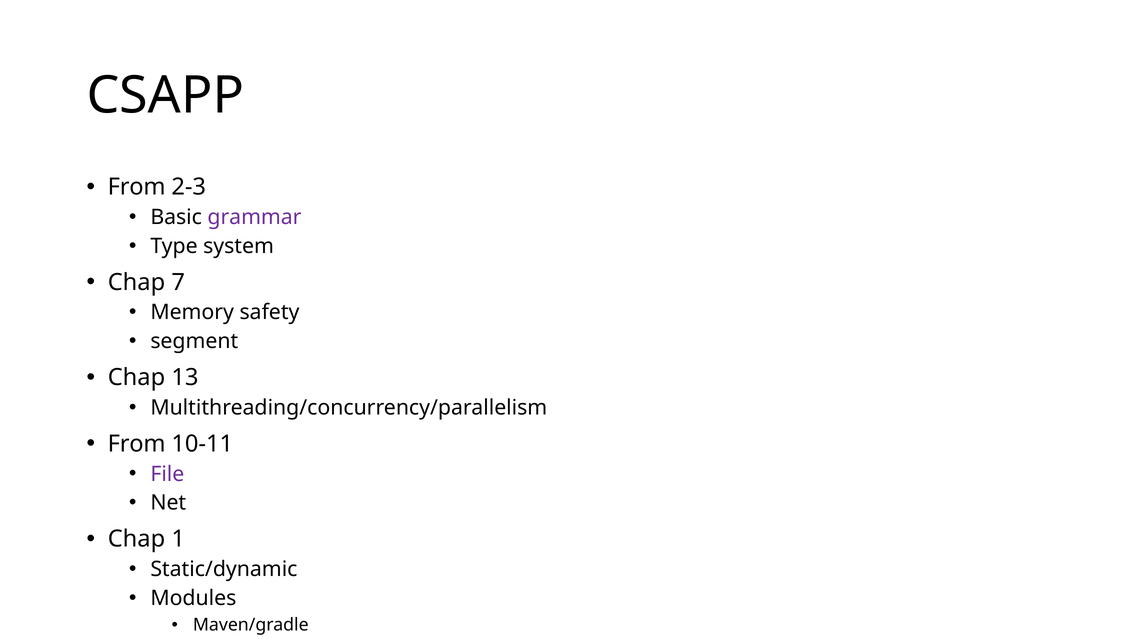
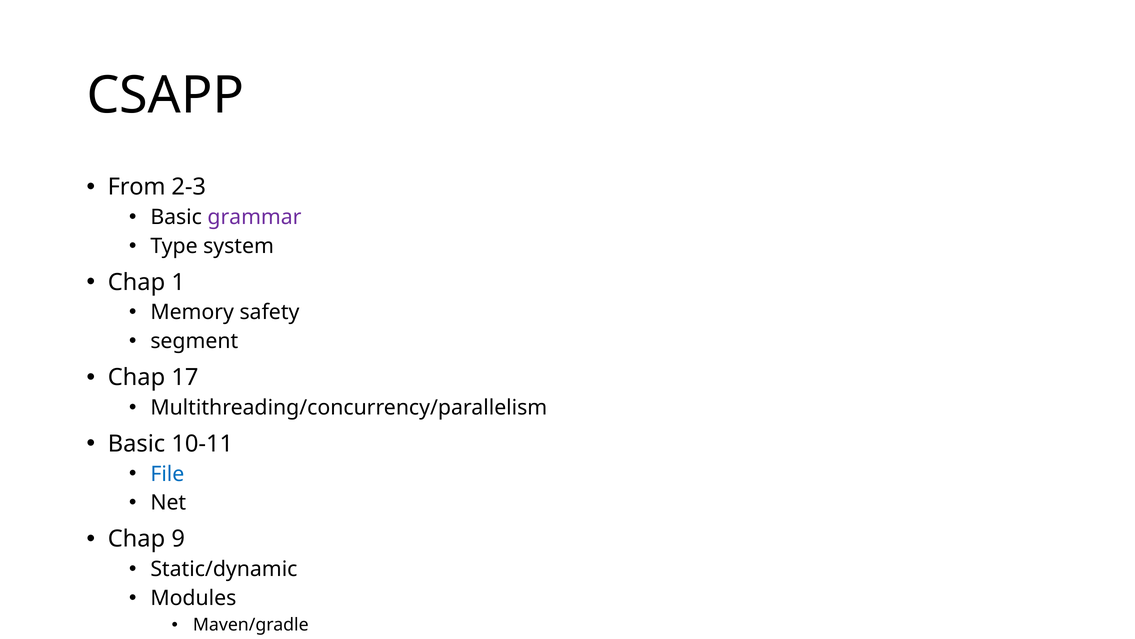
7: 7 -> 1 (178, 282)
13: 13 -> 17 (185, 377)
From: From -> Basic (137, 443)
File colour: purple -> blue (167, 474)
1: 1 -> 9 (178, 539)
